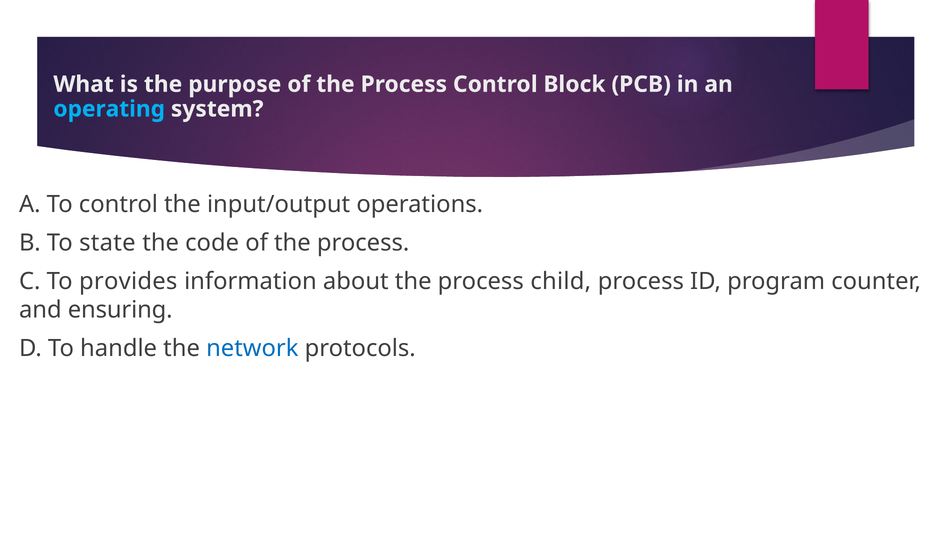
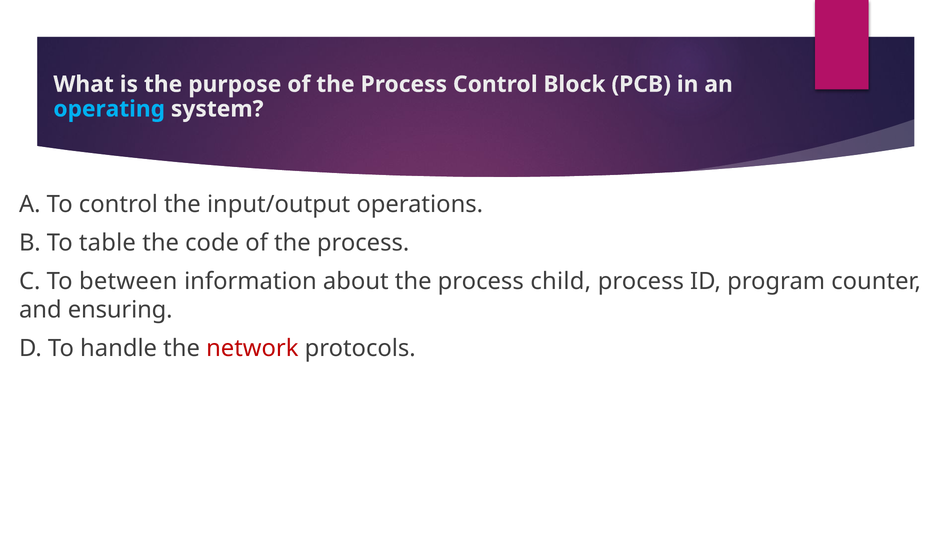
state: state -> table (107, 242)
provides: provides -> between (128, 281)
network colour: blue -> red (252, 348)
